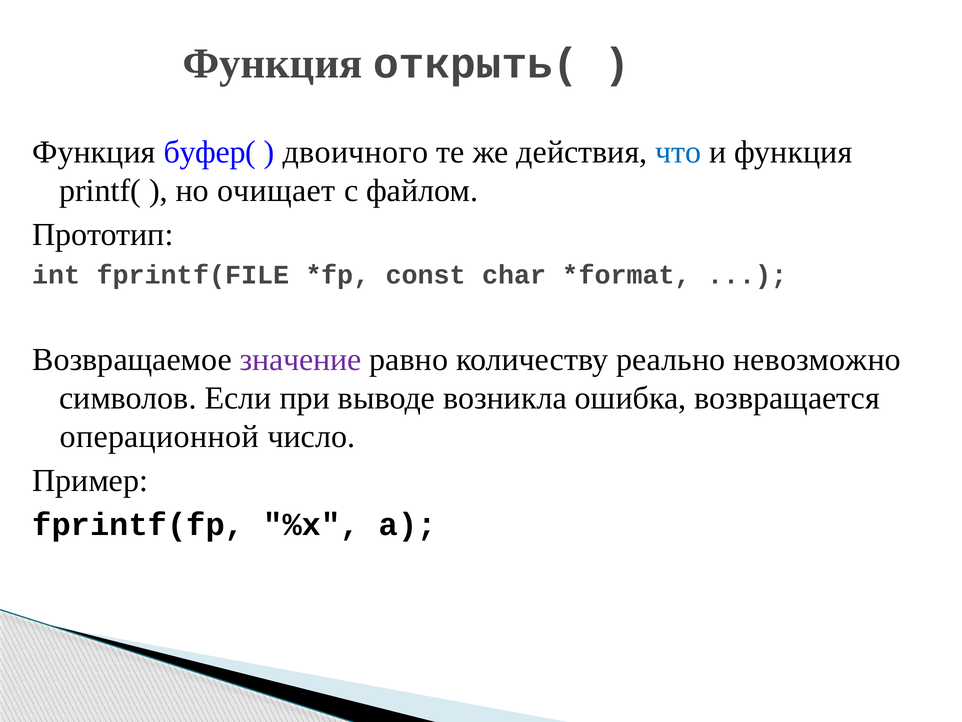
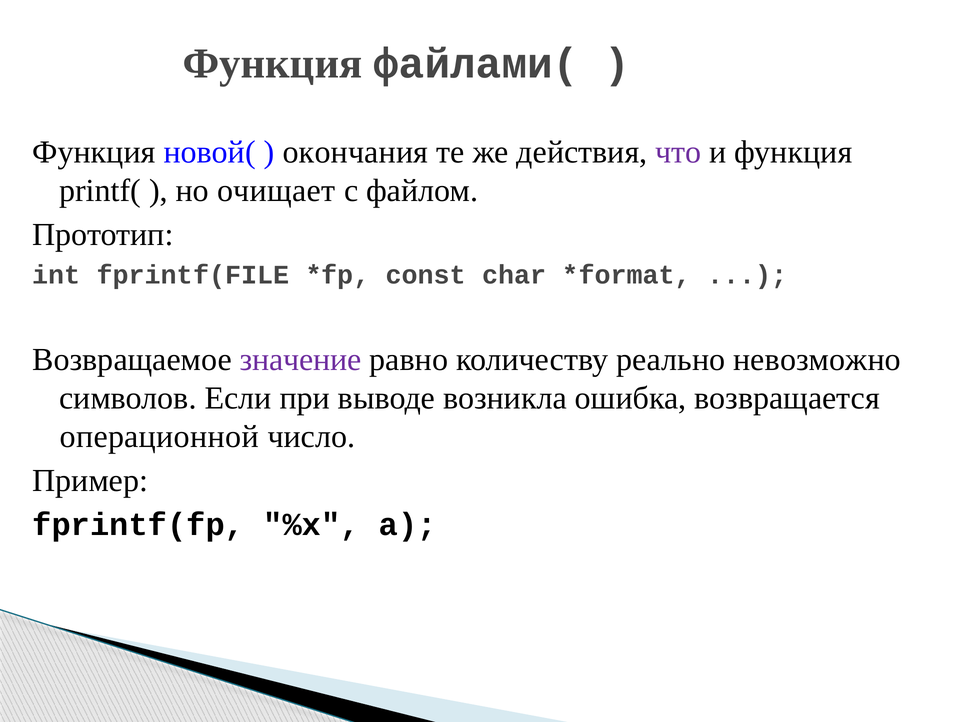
открыть(: открыть( -> файлами( (476, 64)
буфер(: буфер( -> новой( (210, 152)
двоичного: двоичного -> окончания (355, 152)
что colour: blue -> purple (678, 152)
